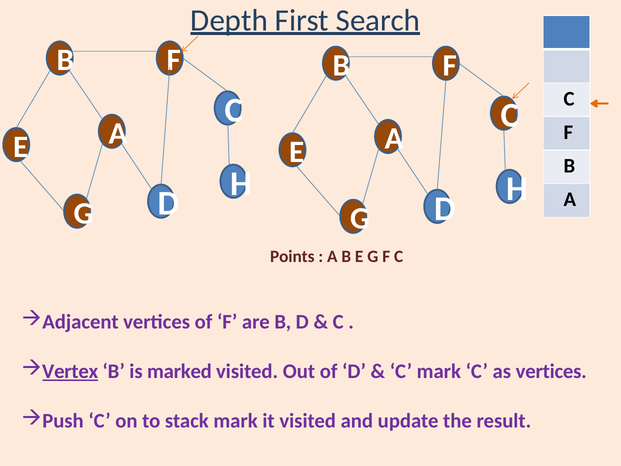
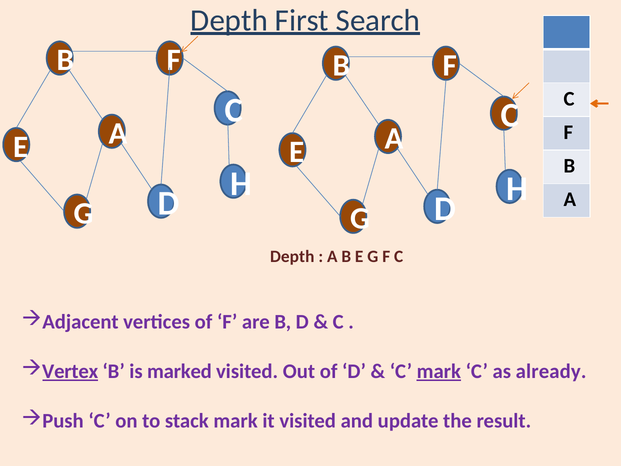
Points: Points -> Depth (292, 257)
mark underline: none -> present (439, 371)
as vertices: vertices -> already (551, 371)
